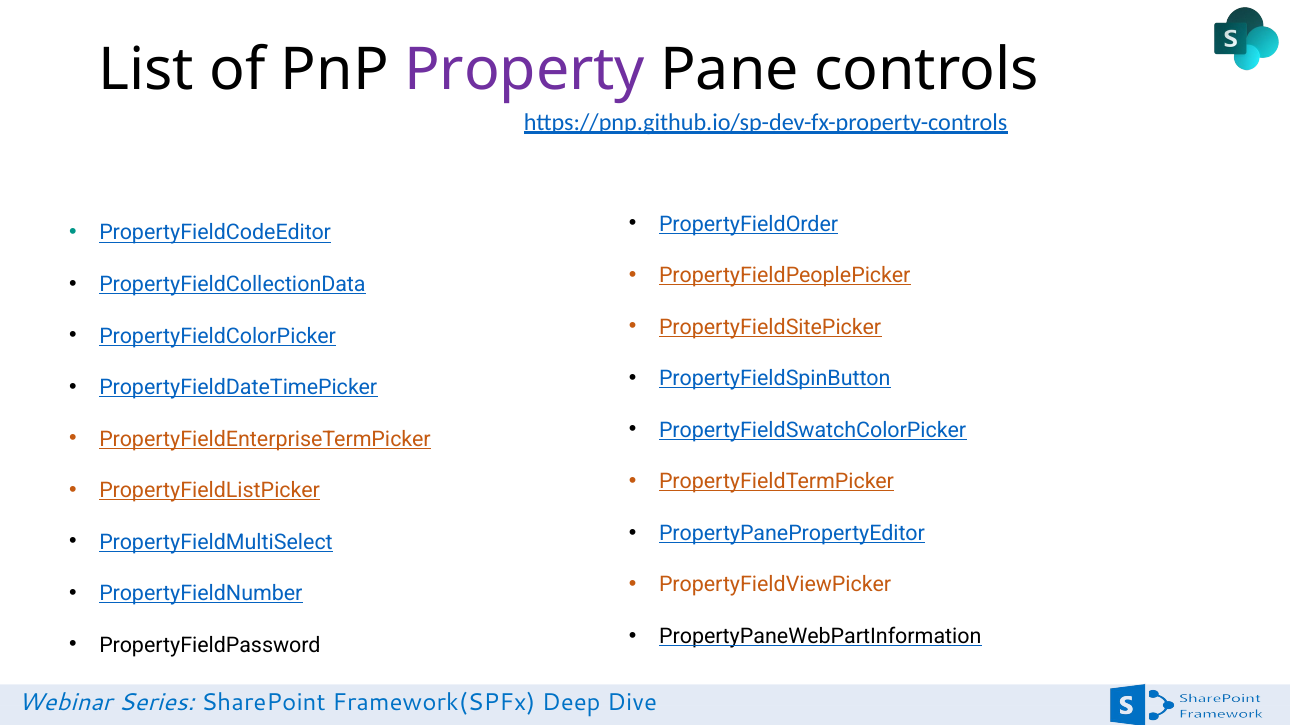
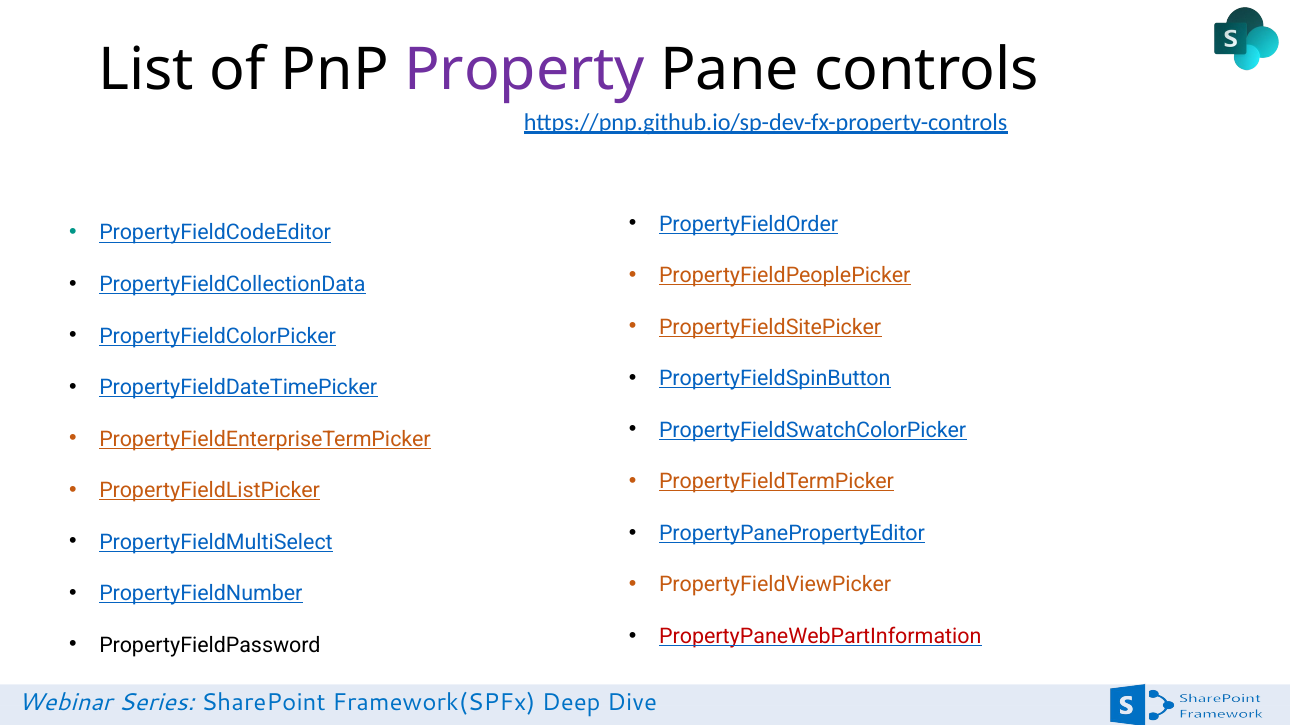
PropertyPaneWebPartInformation colour: black -> red (820, 637)
